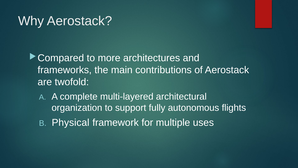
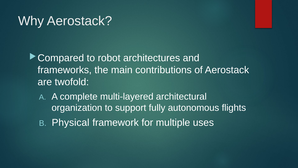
more: more -> robot (109, 58)
